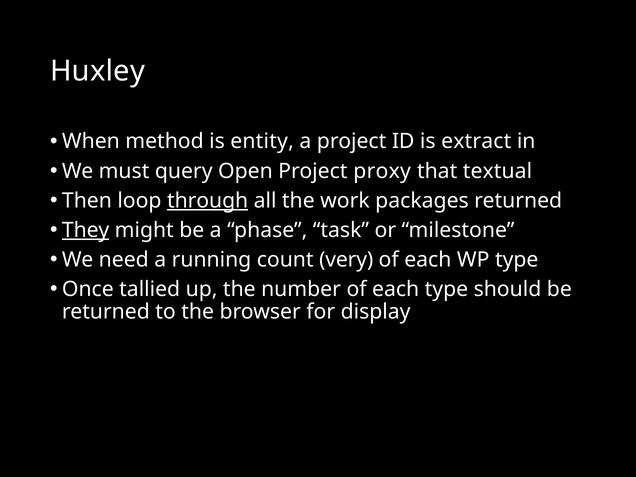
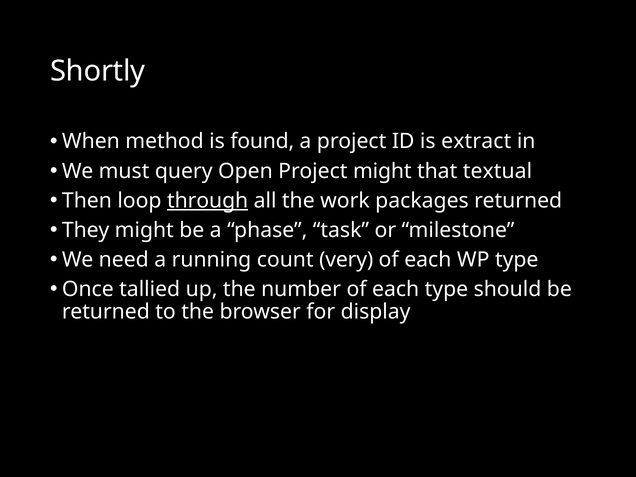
Huxley: Huxley -> Shortly (98, 71)
entity: entity -> found (262, 141)
Project proxy: proxy -> might (382, 171)
They underline: present -> none (86, 230)
